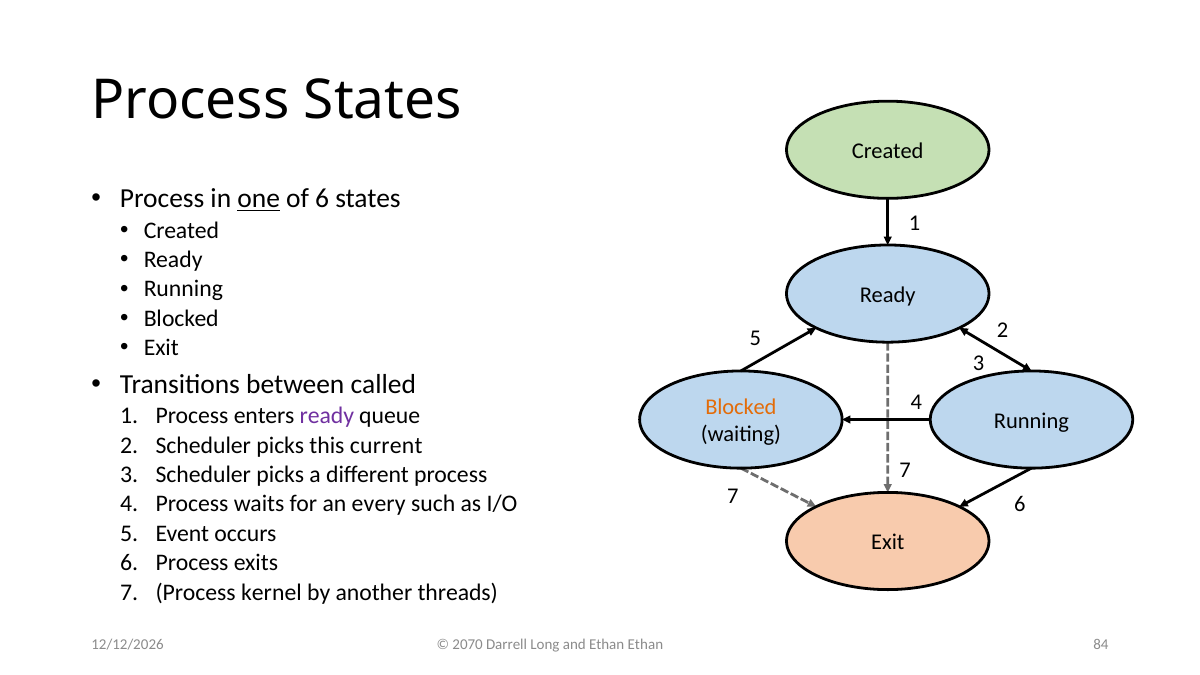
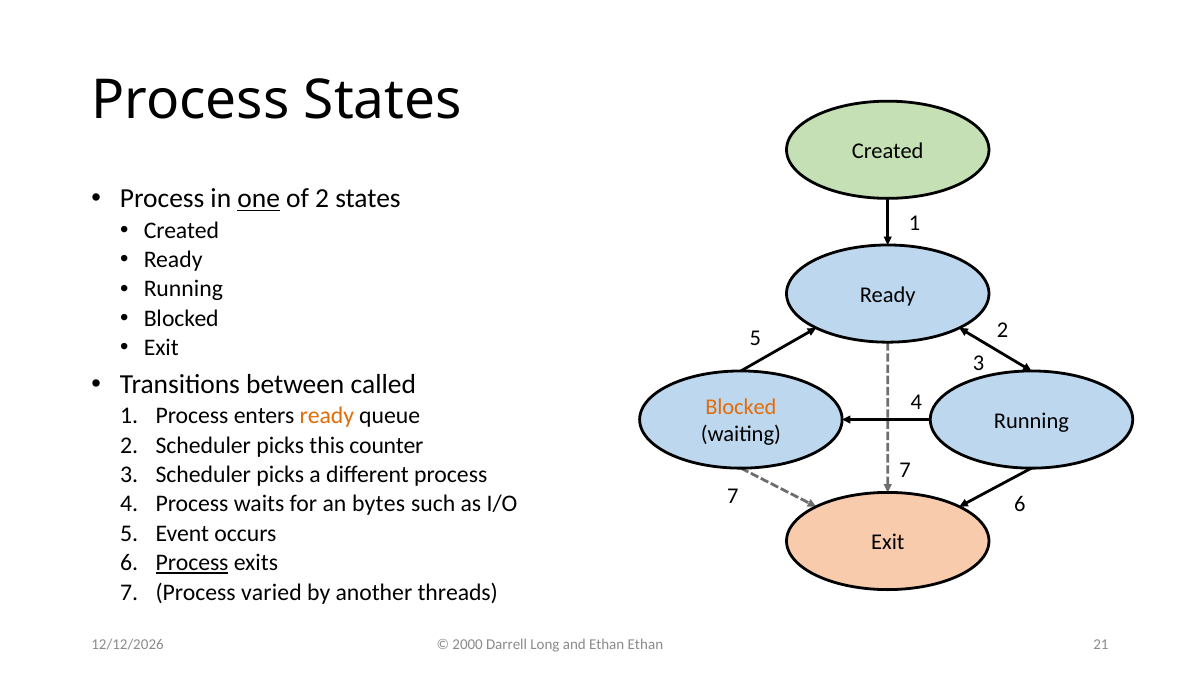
of 6: 6 -> 2 (322, 199)
ready colour: purple -> orange (327, 416)
current: current -> counter (386, 445)
every: every -> bytes (379, 504)
Process underline: none -> present (192, 563)
kernel: kernel -> varied (271, 592)
84: 84 -> 21 (1101, 644)
2070: 2070 -> 2000 (468, 645)
